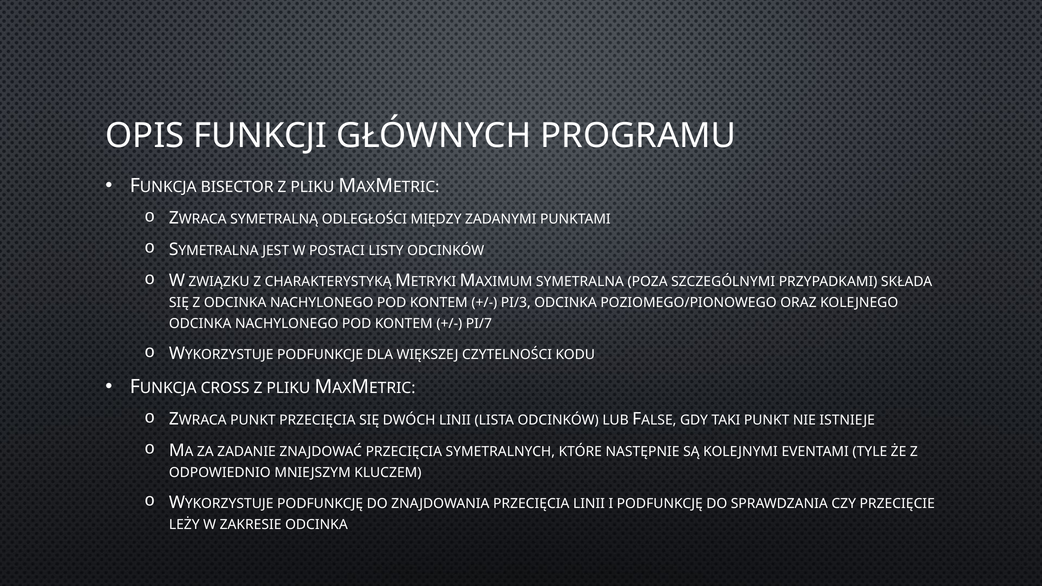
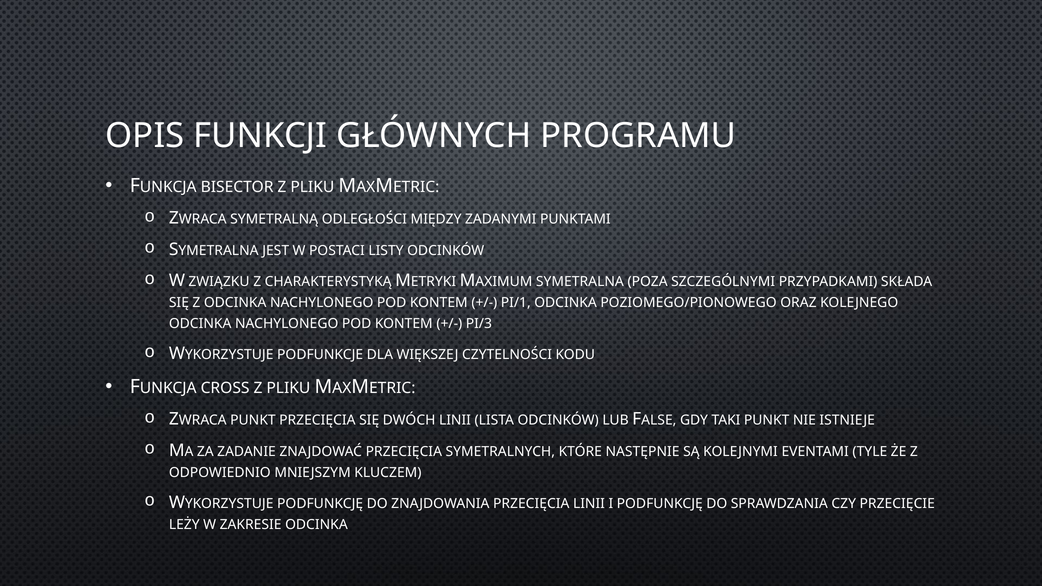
PI/3: PI/3 -> PI/1 (516, 303)
PI/7: PI/7 -> PI/3 (479, 324)
